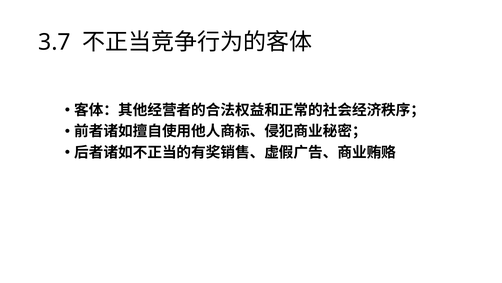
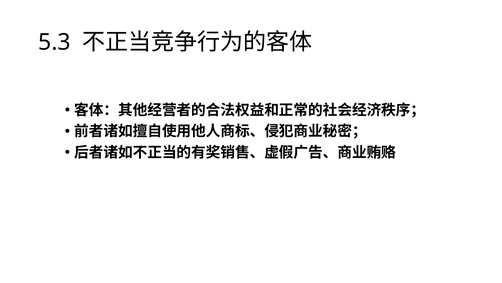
3.7: 3.7 -> 5.3 (55, 42)
